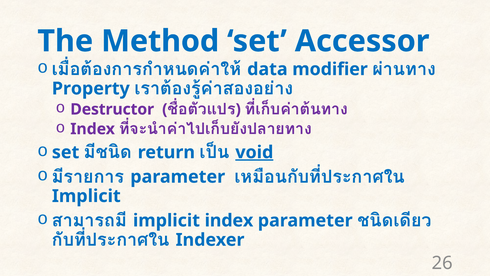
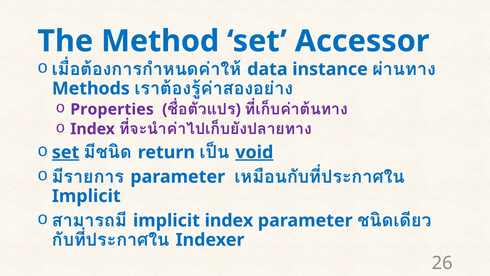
modifier: modifier -> instance (330, 69)
Property: Property -> Methods (91, 88)
Destructor: Destructor -> Properties (112, 109)
set underline: none -> present (66, 152)
